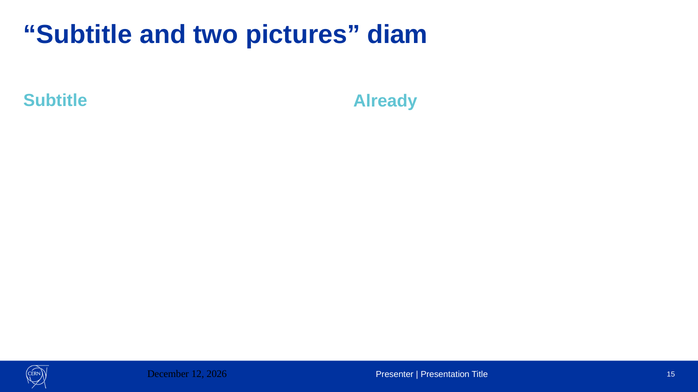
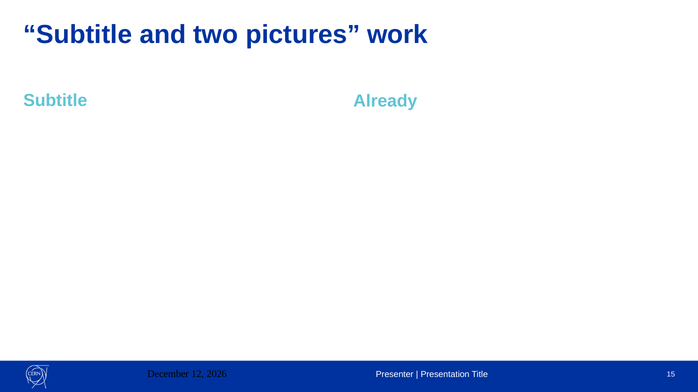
diam: diam -> work (398, 35)
